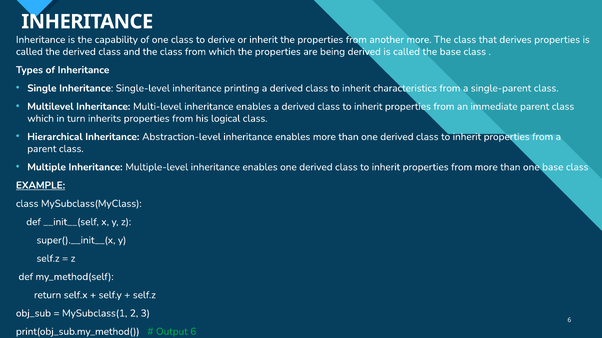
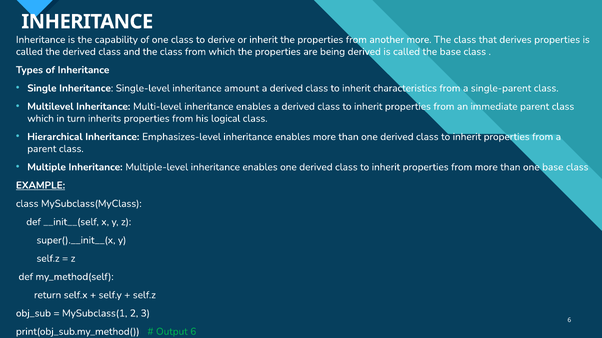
printing: printing -> amount (242, 88)
Abstraction-level: Abstraction-level -> Emphasizes-level (182, 137)
